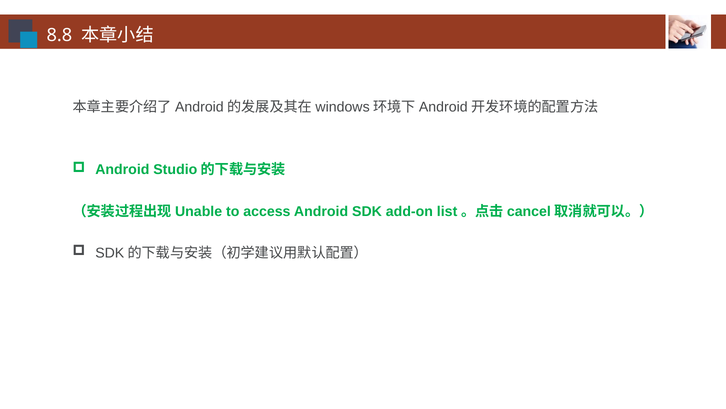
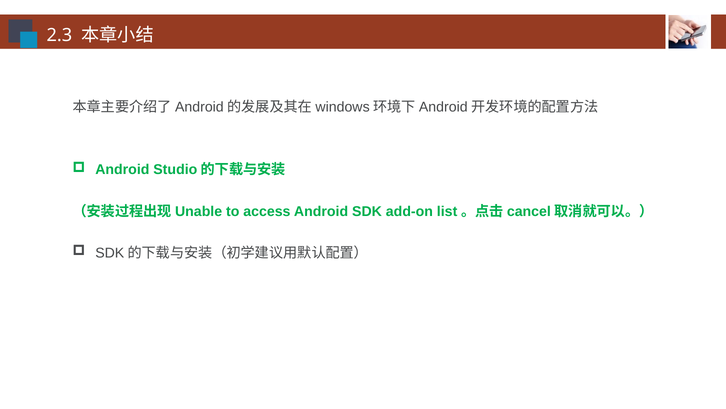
8.8: 8.8 -> 2.3 (59, 35)
